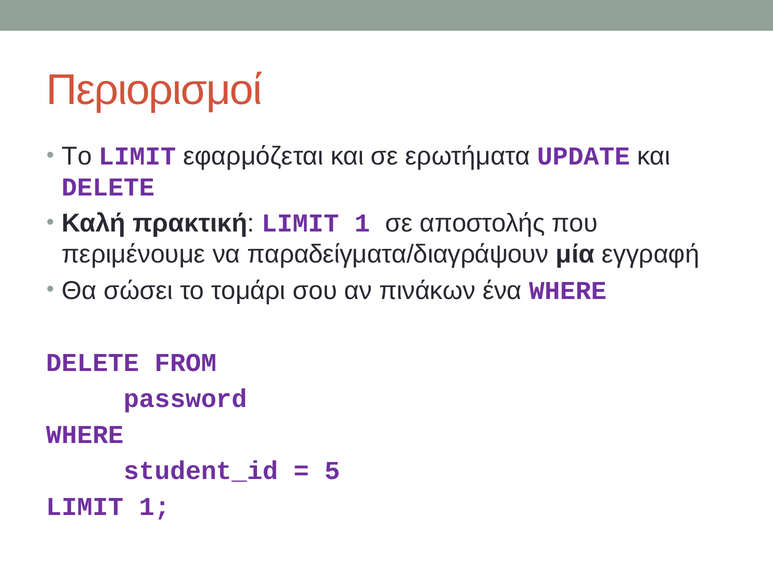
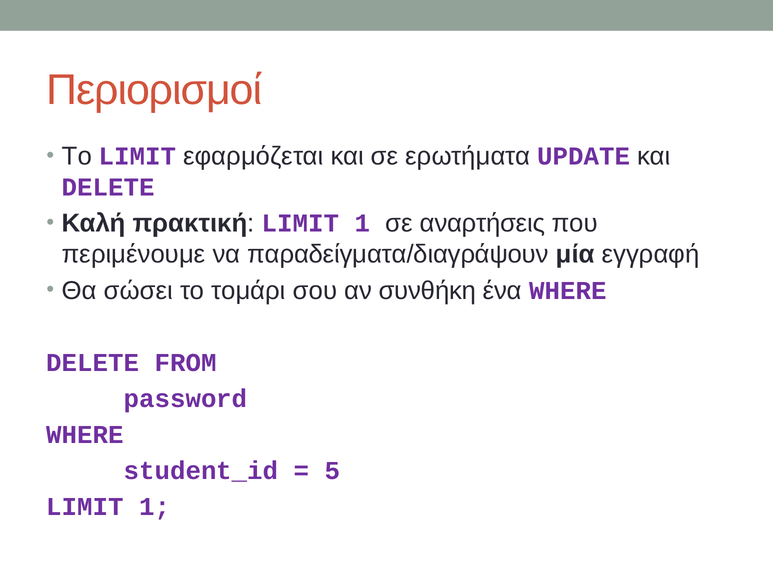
αποστολής: αποστολής -> αναρτήσεις (482, 223)
πινάκων: πινάκων -> συνθήκη (427, 290)
